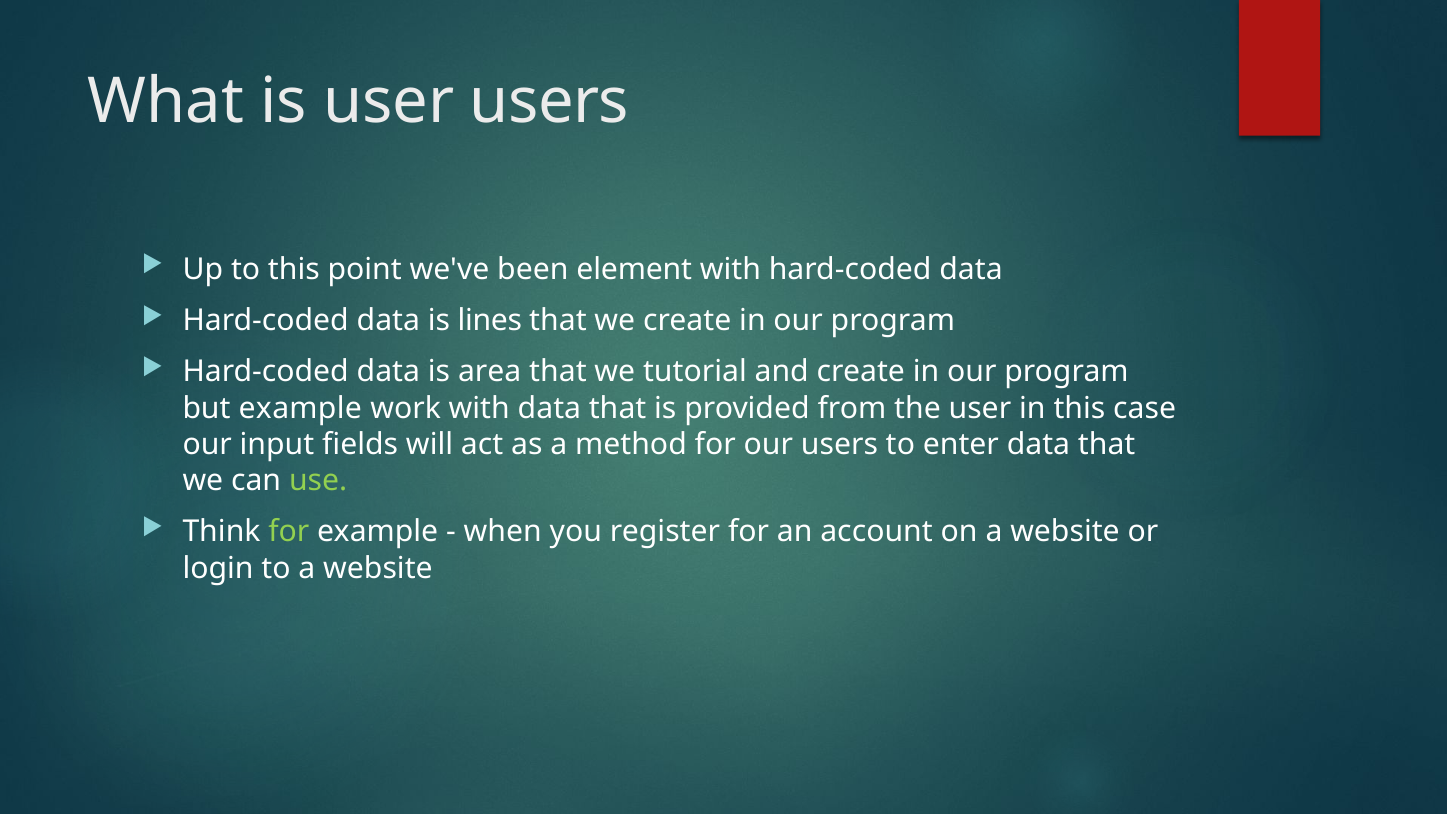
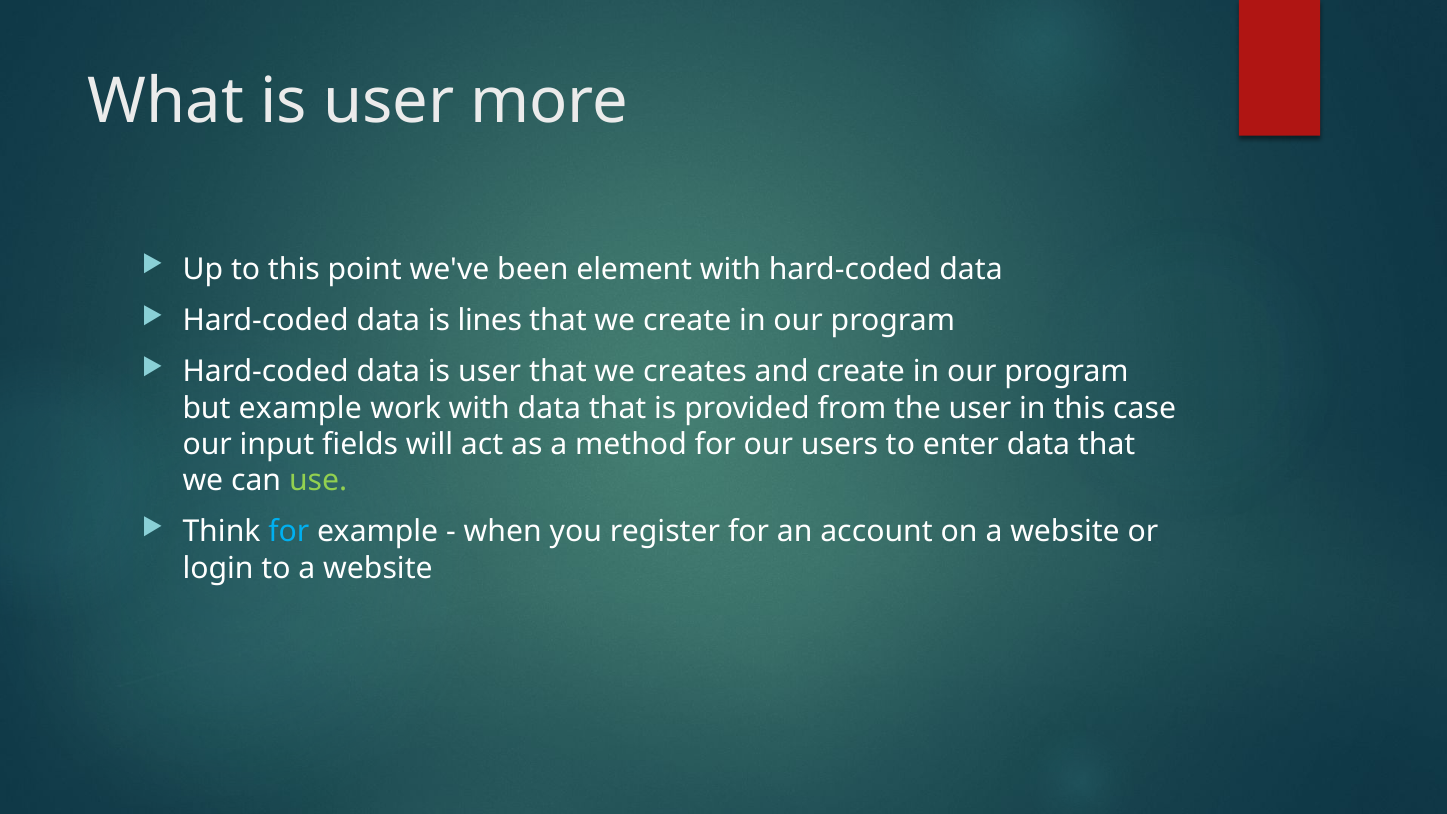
user users: users -> more (550, 102)
data is area: area -> user (490, 372)
tutorial: tutorial -> creates (695, 372)
for colour: light green -> light blue (289, 532)
